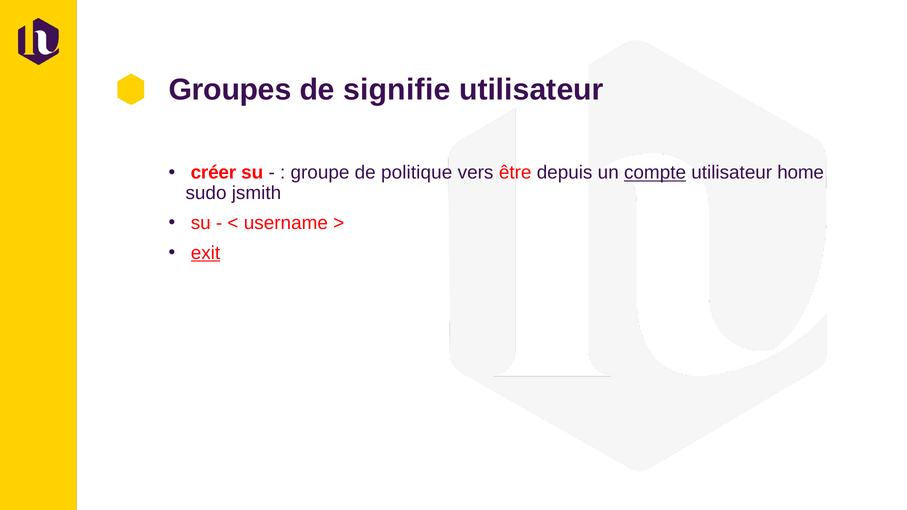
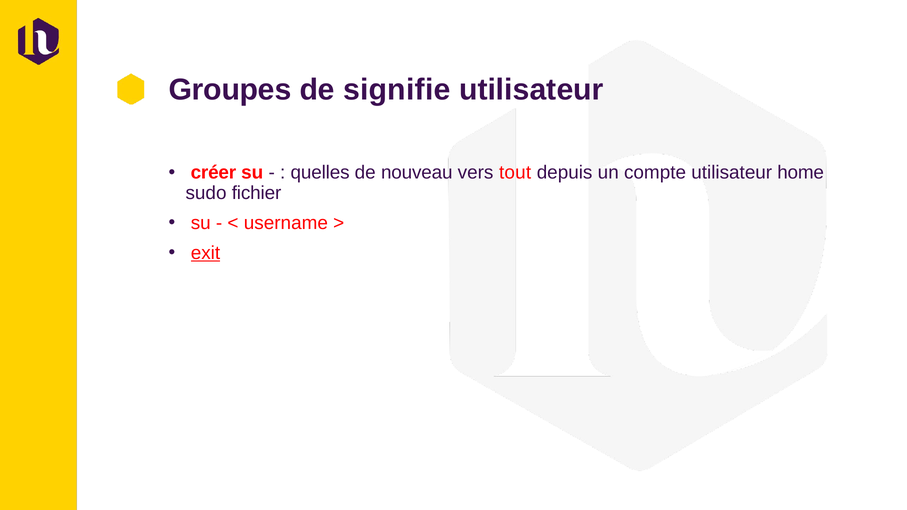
groupe: groupe -> quelles (320, 173)
politique: politique -> nouveau (417, 173)
être: être -> tout (515, 173)
compte underline: present -> none (655, 173)
jsmith: jsmith -> fichier (257, 193)
